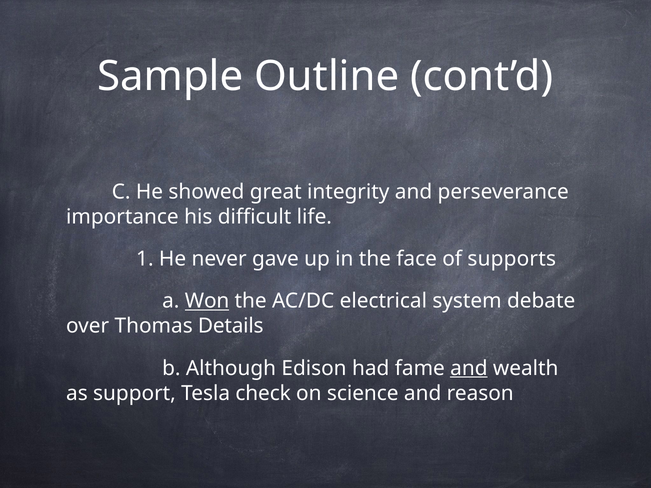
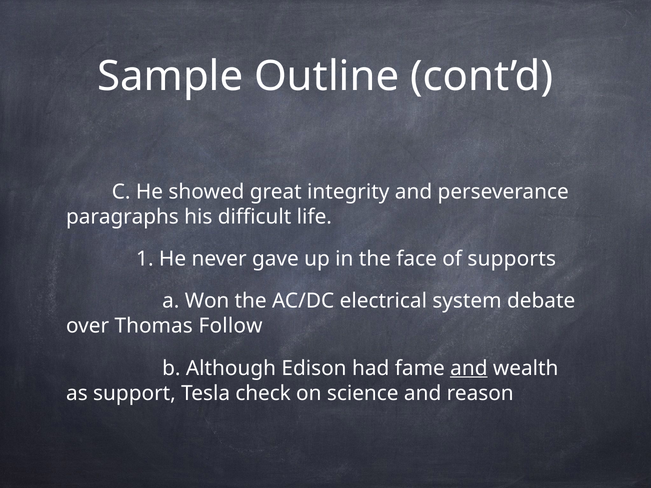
importance: importance -> paragraphs (122, 217)
Won underline: present -> none (207, 301)
Details: Details -> Follow (231, 326)
